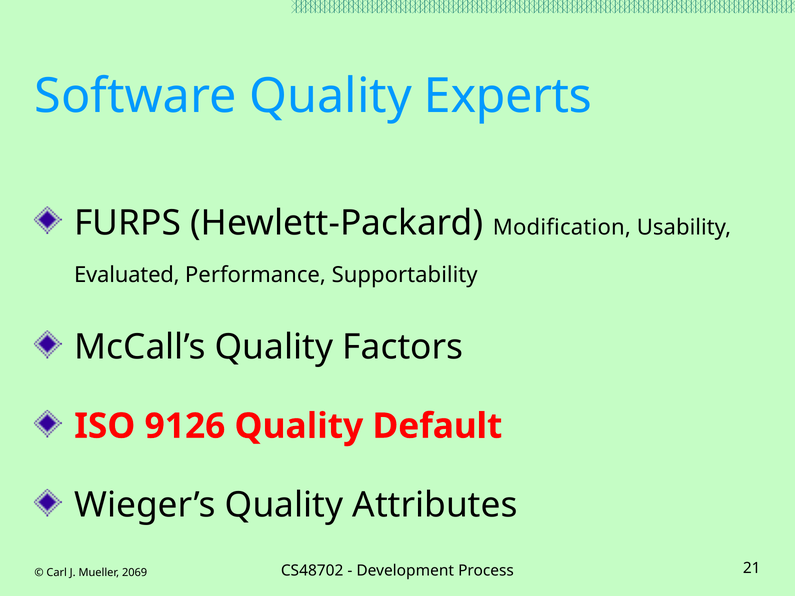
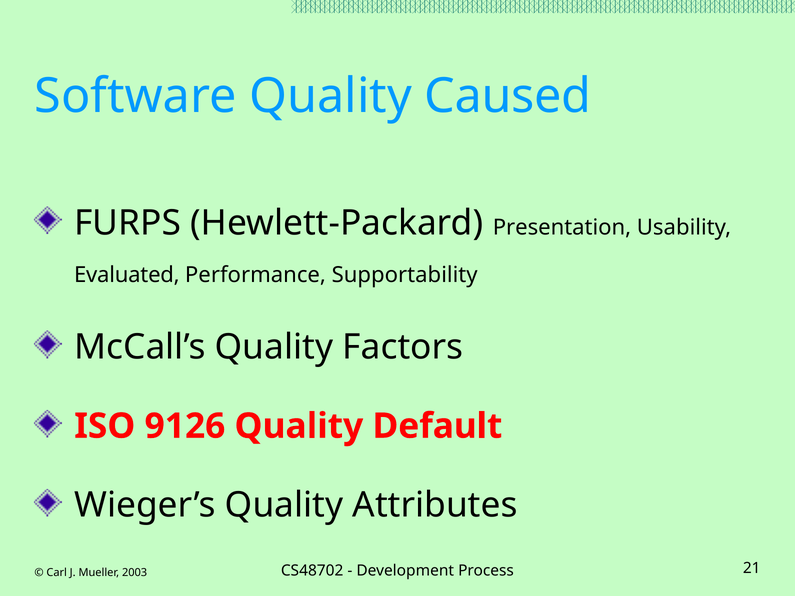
Experts: Experts -> Caused (508, 96)
Modification: Modification -> Presentation (562, 227)
2069: 2069 -> 2003 (135, 573)
